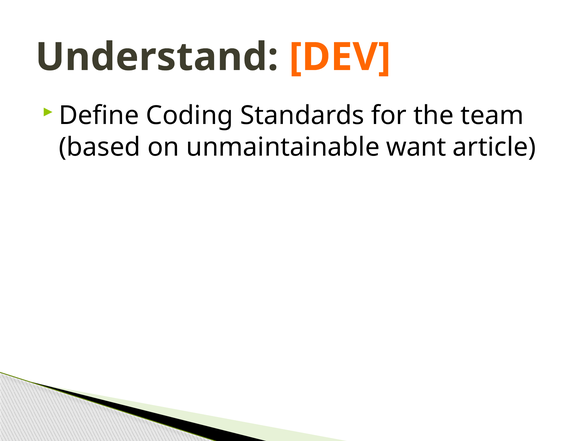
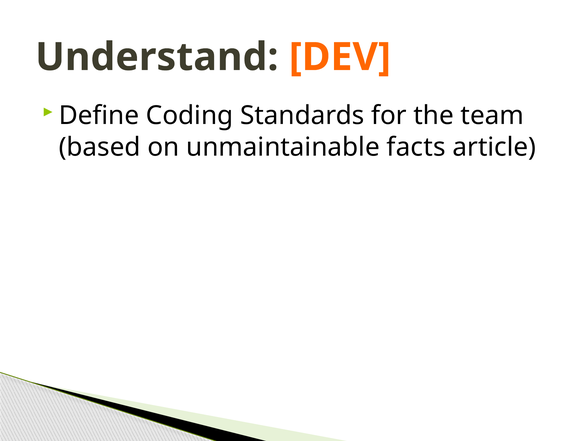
want: want -> facts (416, 147)
